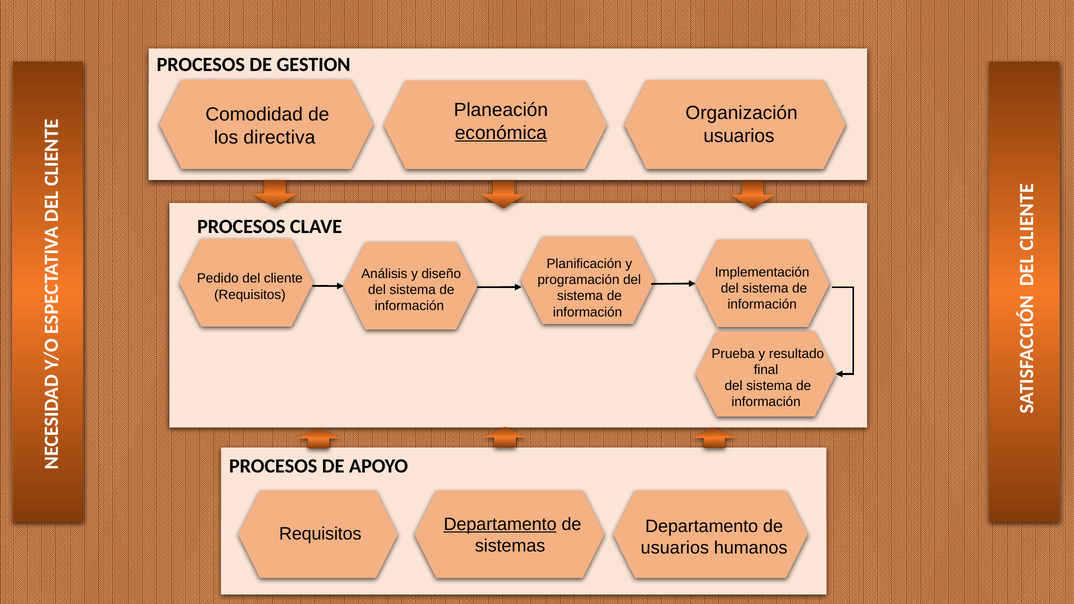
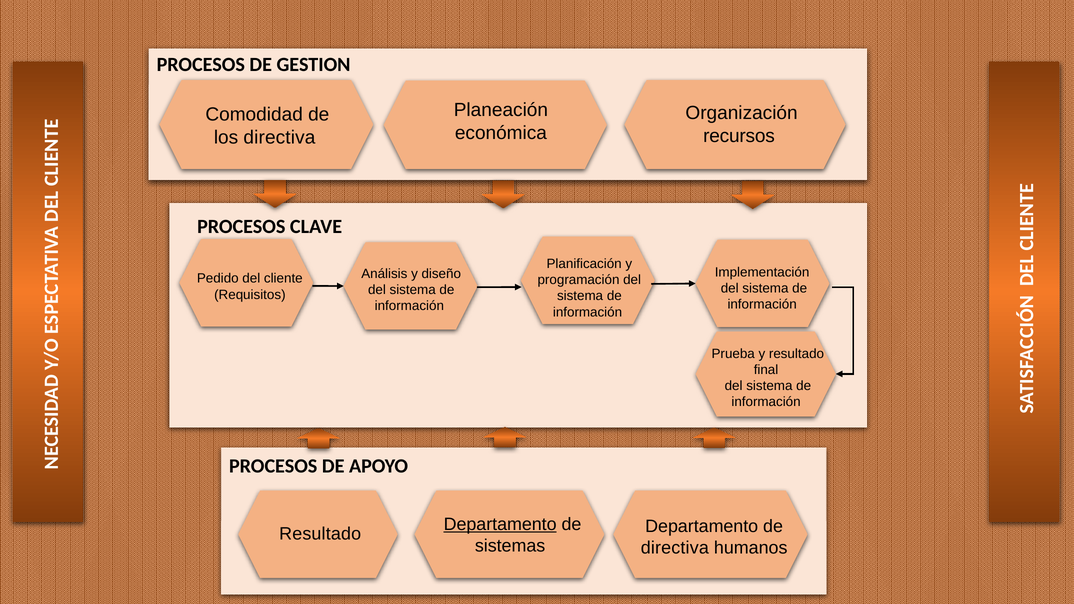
económica underline: present -> none (501, 133)
usuarios: usuarios -> recursos (739, 136)
Requisitos: Requisitos -> Resultado (320, 534)
usuarios: usuarios -> directiva (675, 548)
